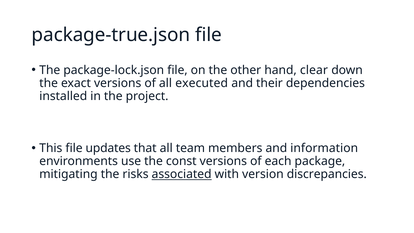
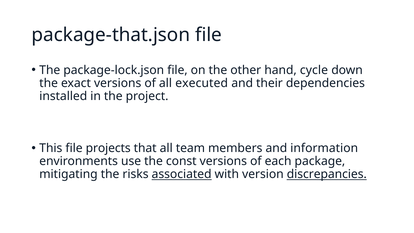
package-true.json: package-true.json -> package-that.json (111, 35)
clear: clear -> cycle (314, 70)
updates: updates -> projects (108, 148)
discrepancies underline: none -> present (327, 174)
